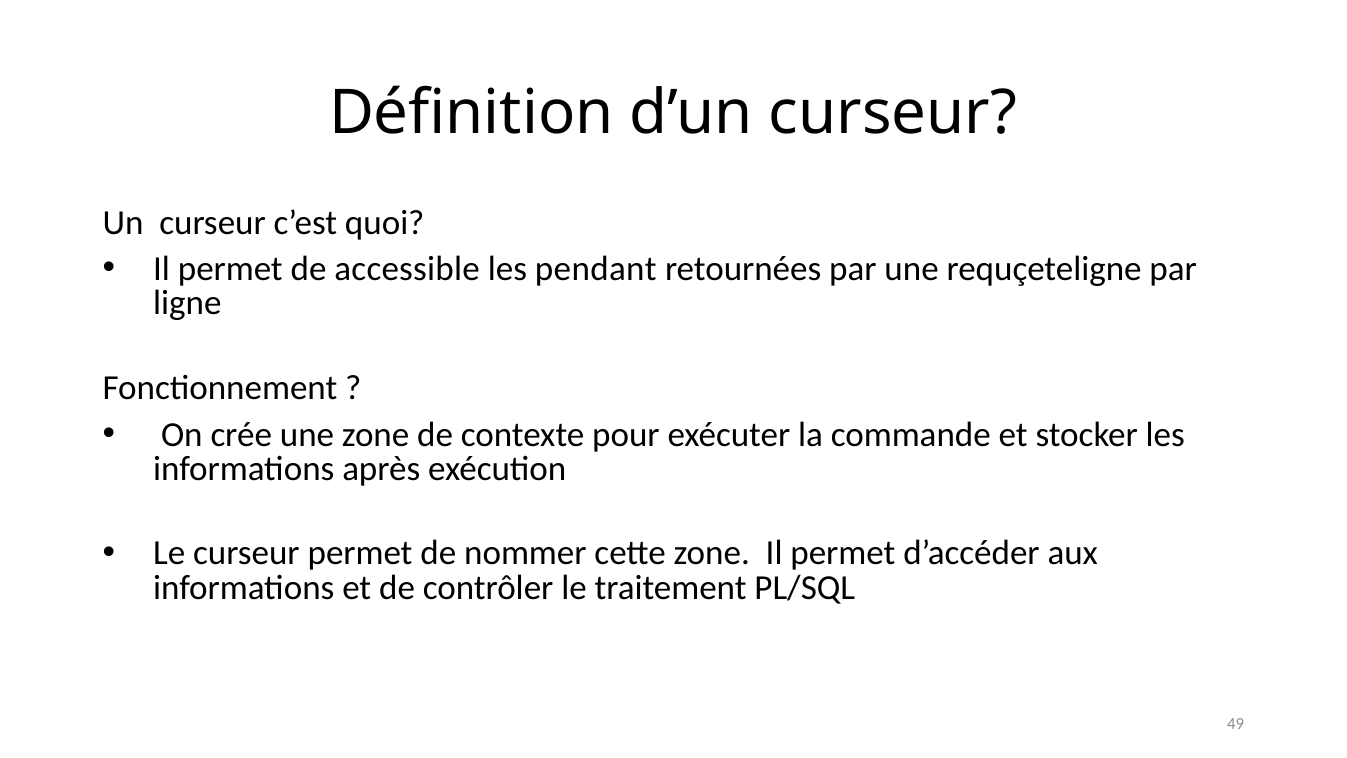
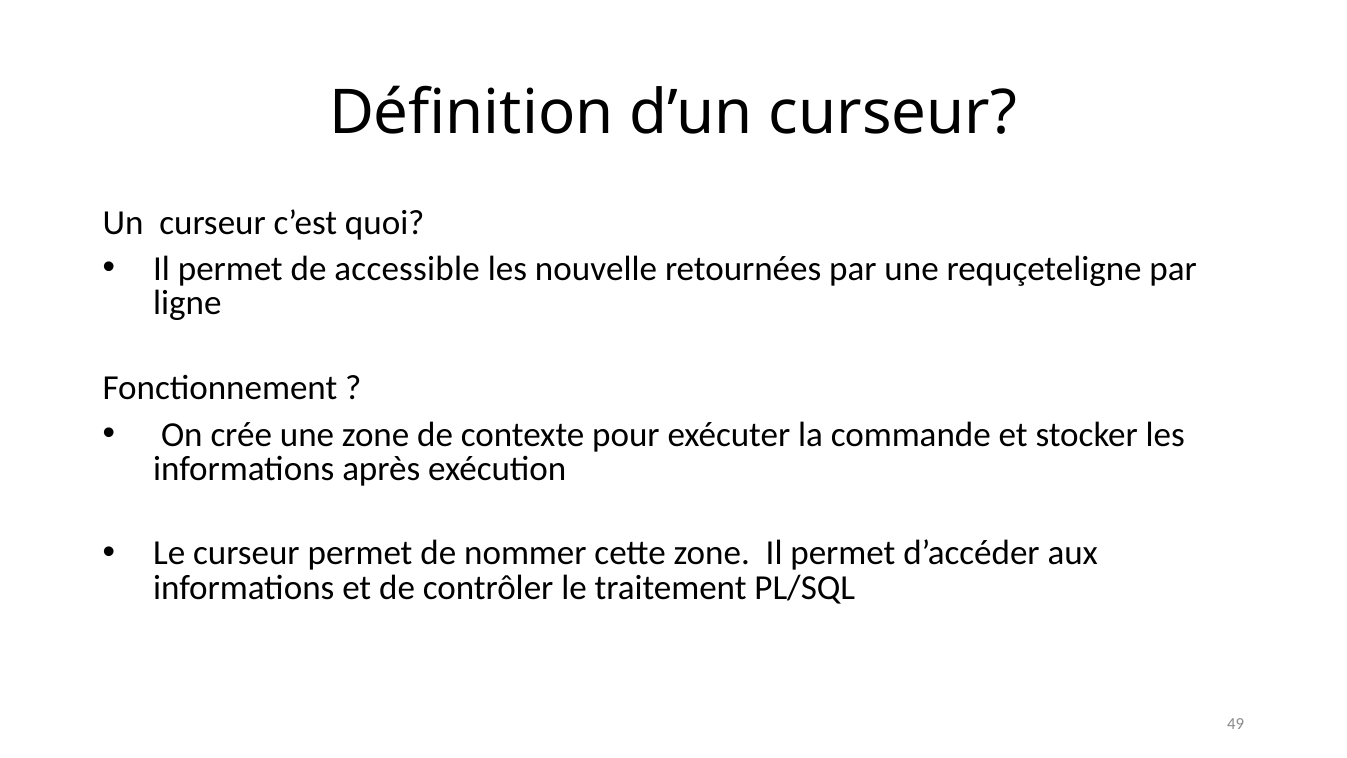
pendant: pendant -> nouvelle (596, 269)
